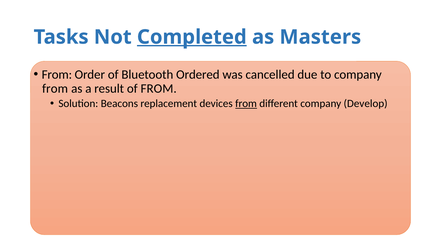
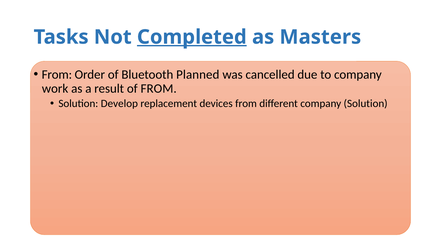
Ordered: Ordered -> Planned (198, 75)
from: from -> work (55, 88)
Beacons: Beacons -> Develop (119, 104)
from underline: present -> none (246, 104)
company Develop: Develop -> Solution (366, 104)
